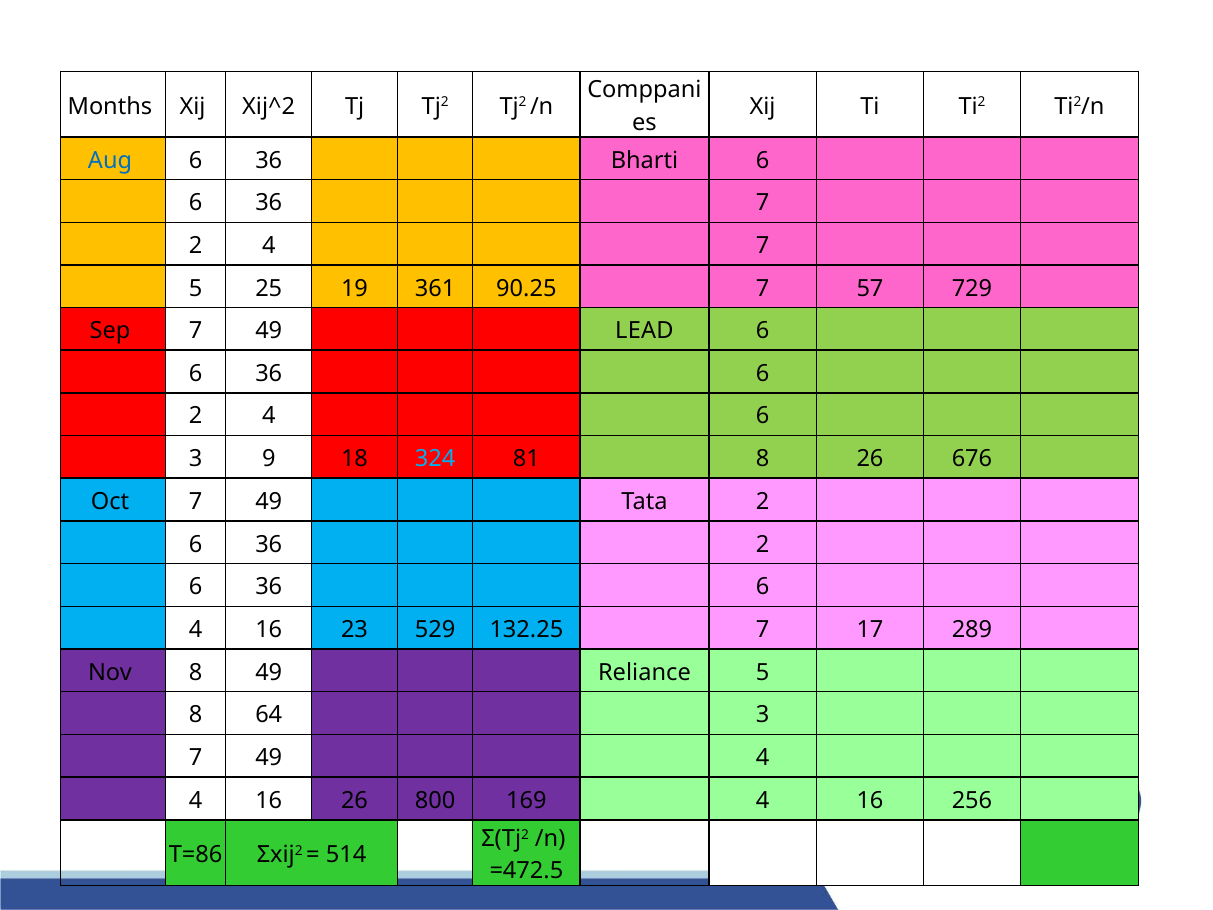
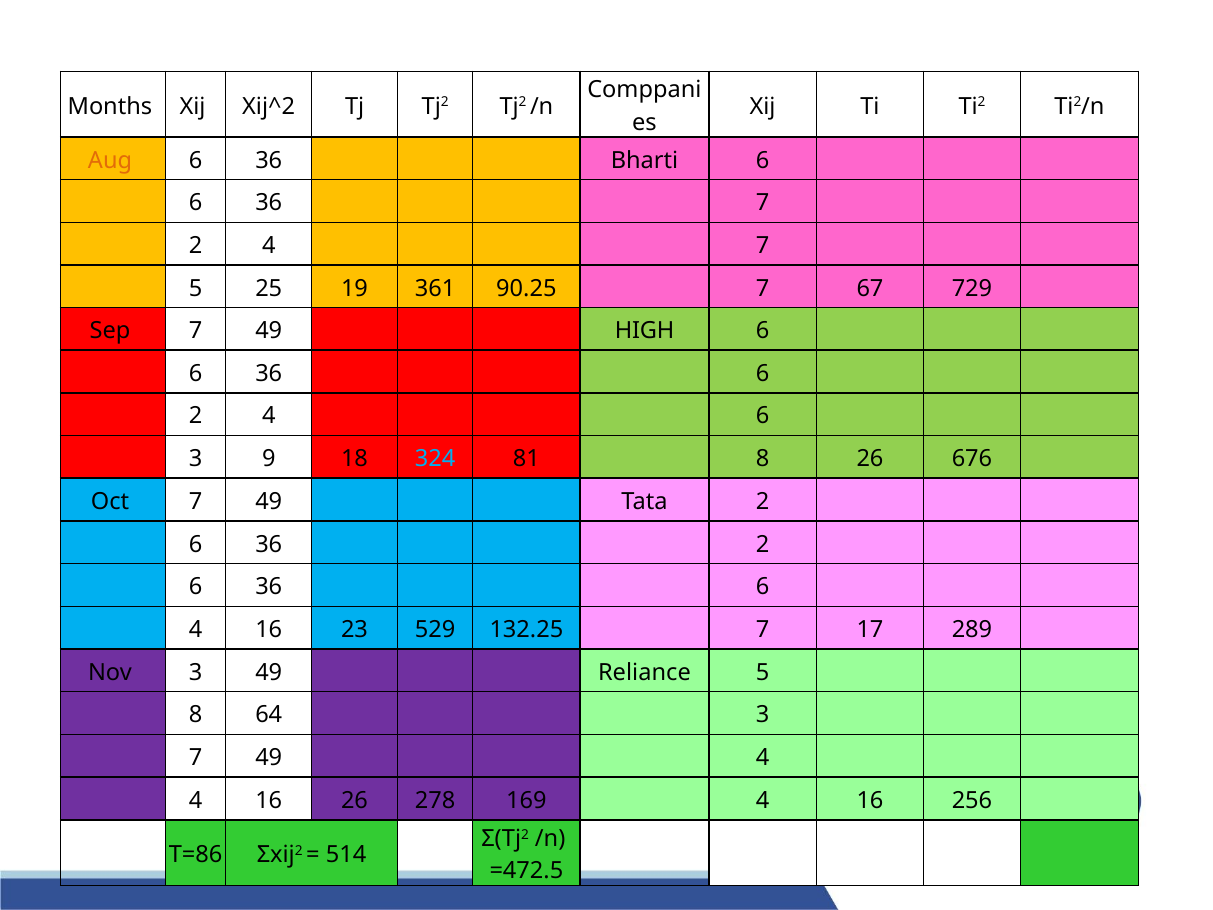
Aug colour: blue -> orange (110, 160)
57: 57 -> 67 (870, 288)
LEAD: LEAD -> HIGH (645, 331)
Nov 8: 8 -> 3 (196, 672)
800: 800 -> 278 (435, 800)
